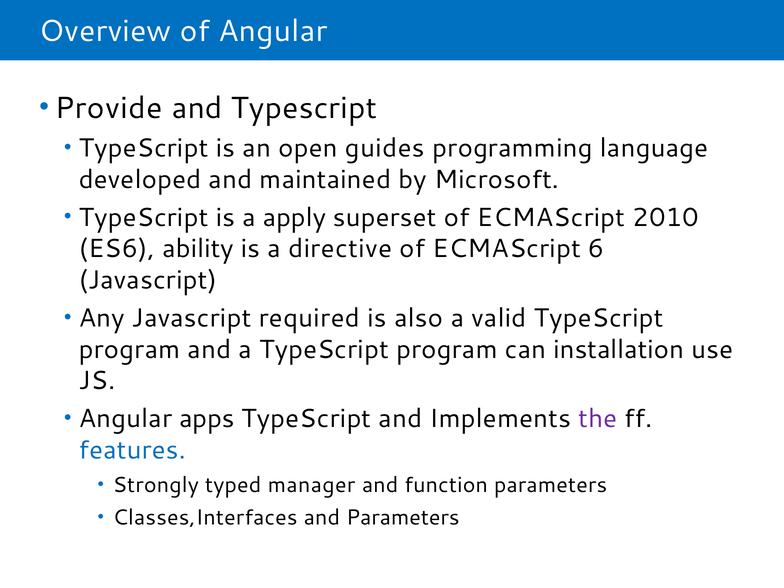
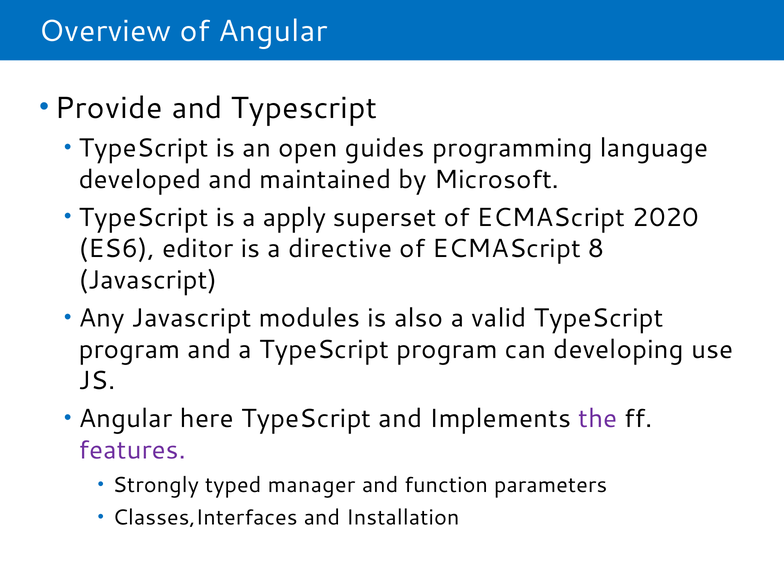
2010: 2010 -> 2020 (666, 217)
ability: ability -> editor (198, 249)
6: 6 -> 8 (596, 249)
required: required -> modules (309, 318)
installation: installation -> developing (619, 349)
apps: apps -> here (207, 419)
features colour: blue -> purple (132, 450)
and Parameters: Parameters -> Installation (403, 518)
